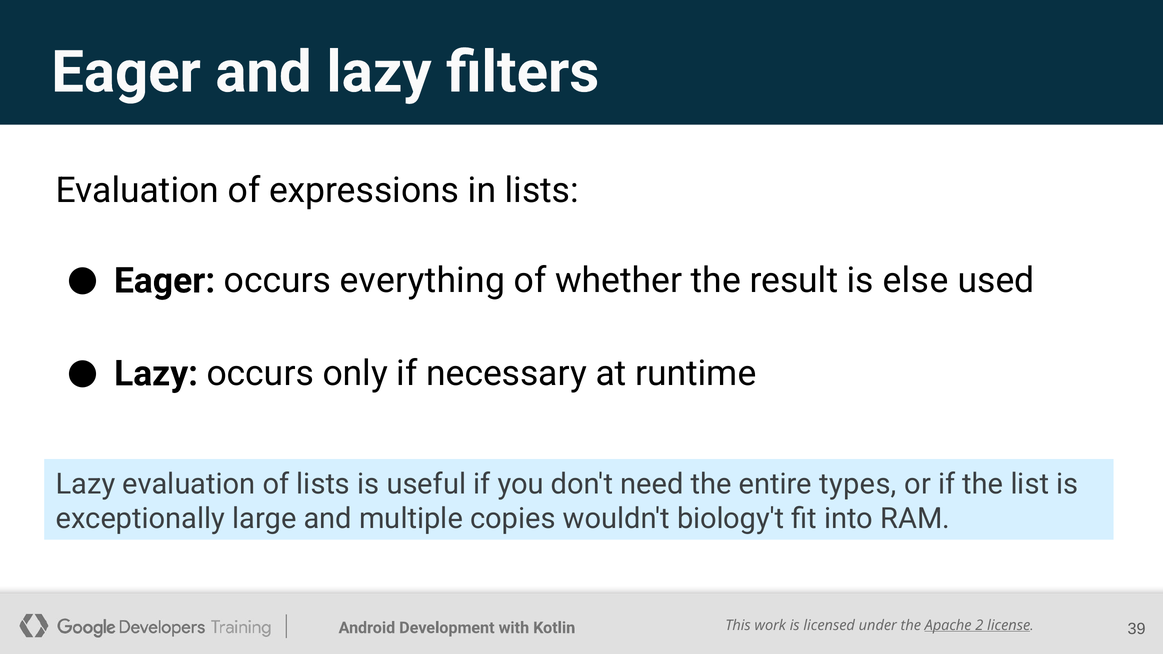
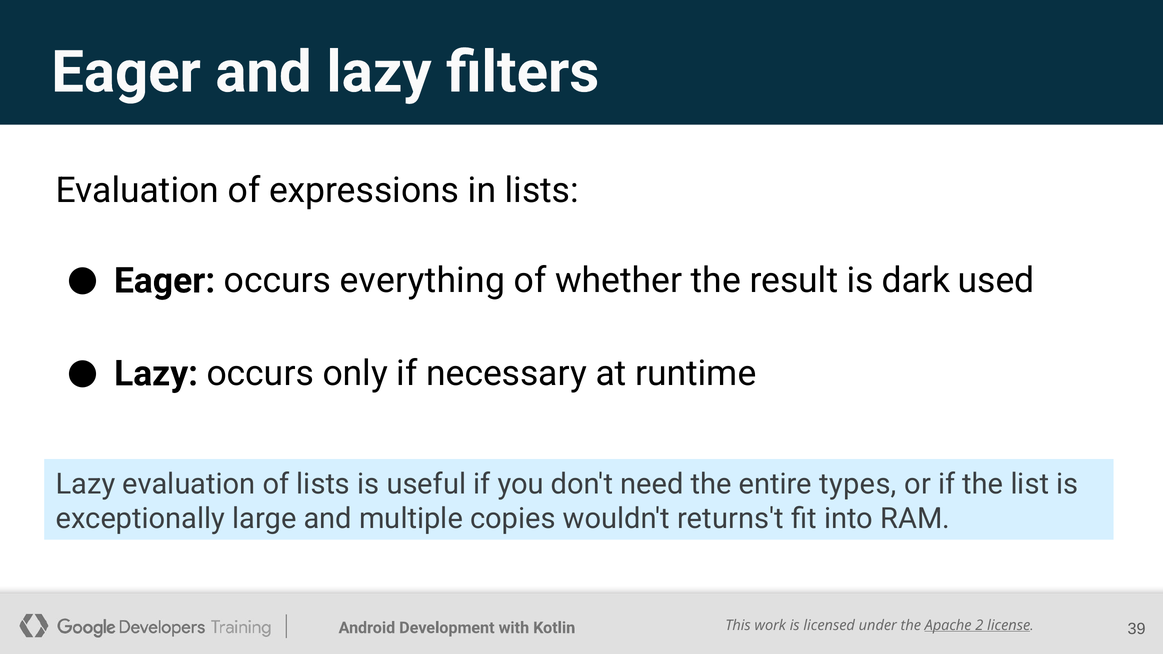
else: else -> dark (916, 281)
biology't: biology't -> returns't (730, 519)
